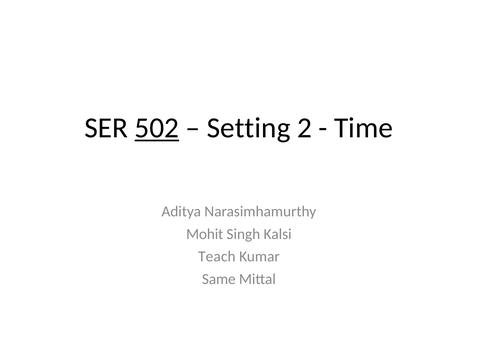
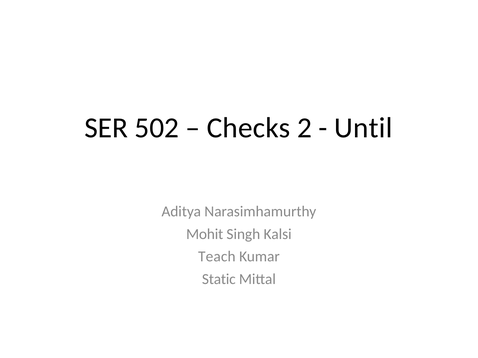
502 underline: present -> none (157, 128)
Setting: Setting -> Checks (249, 128)
Time: Time -> Until (363, 128)
Same: Same -> Static (219, 279)
